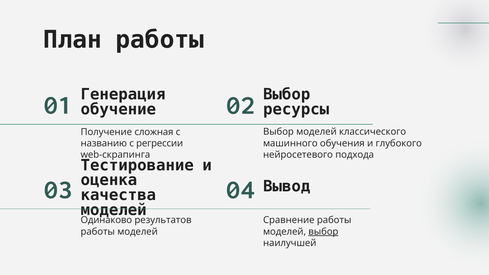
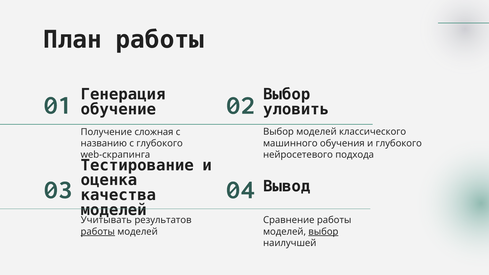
ресурсы: ресурсы -> уловить (296, 109)
с регрессии: регрессии -> глубокого (160, 143)
Одинаково: Одинаково -> Учитывать (106, 220)
работы underline: none -> present (98, 232)
